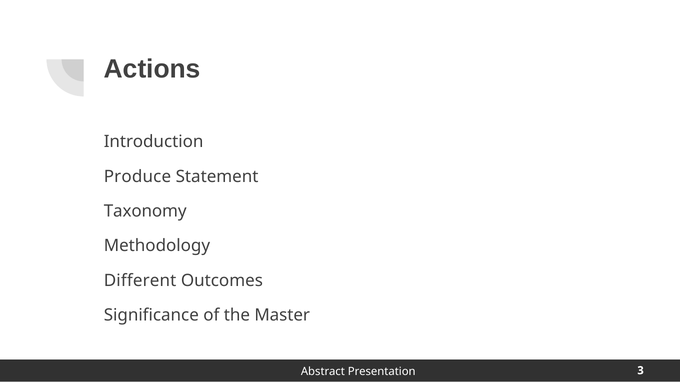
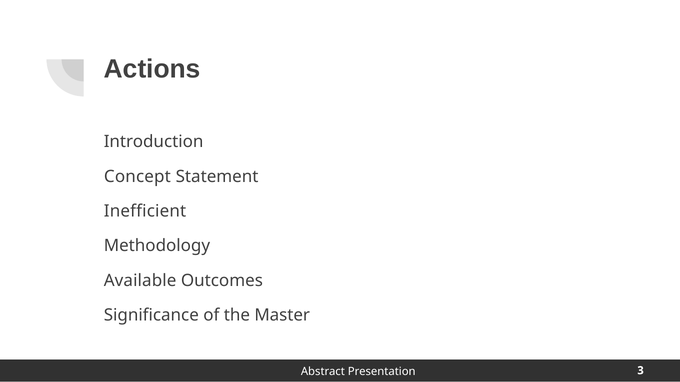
Produce: Produce -> Concept (137, 177)
Taxonomy: Taxonomy -> Inefficient (145, 211)
Different: Different -> Available (140, 281)
